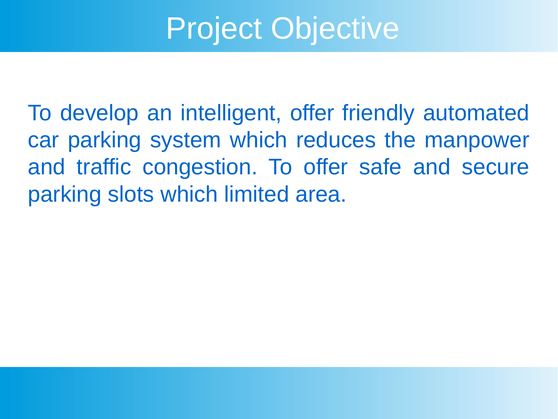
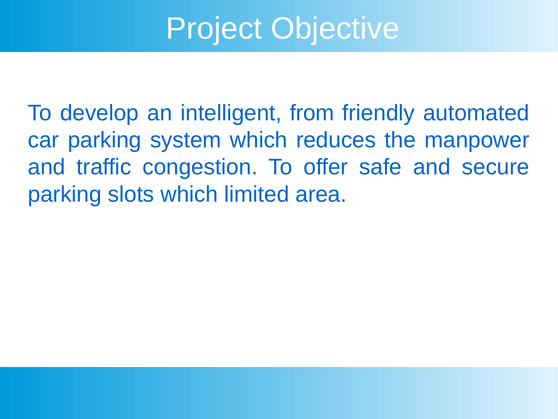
intelligent offer: offer -> from (312, 113)
